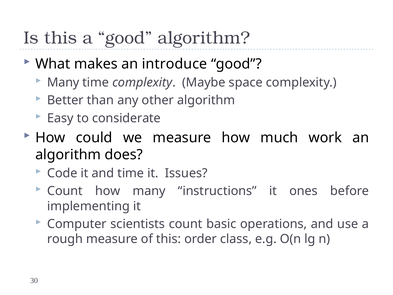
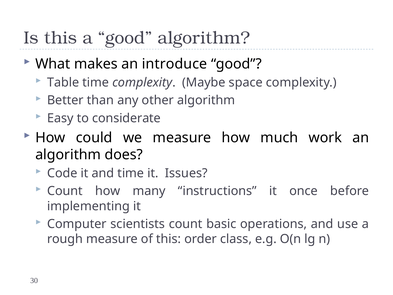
Many: Many -> Table (63, 82)
ones: ones -> once (304, 191)
